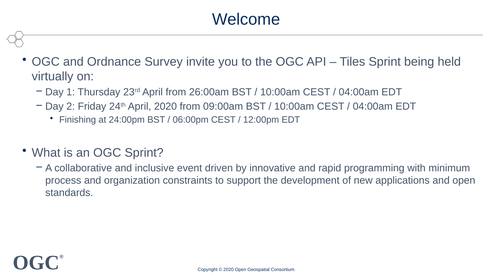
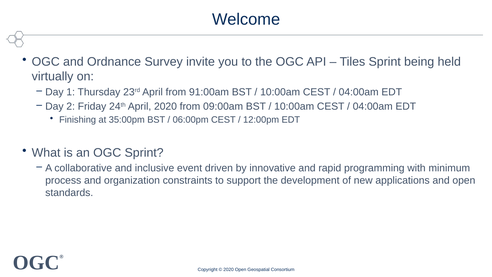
26:00am: 26:00am -> 91:00am (209, 92)
24:00pm: 24:00pm -> 35:00pm (127, 120)
